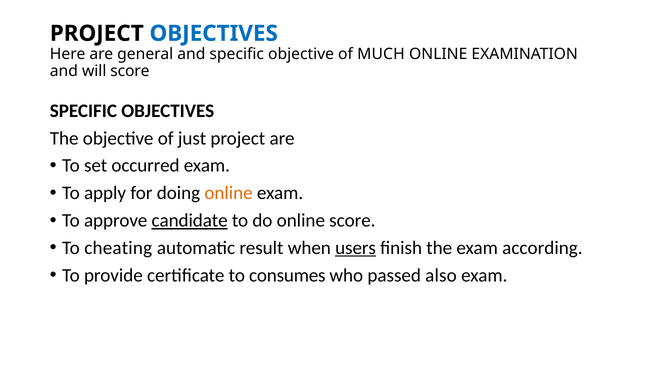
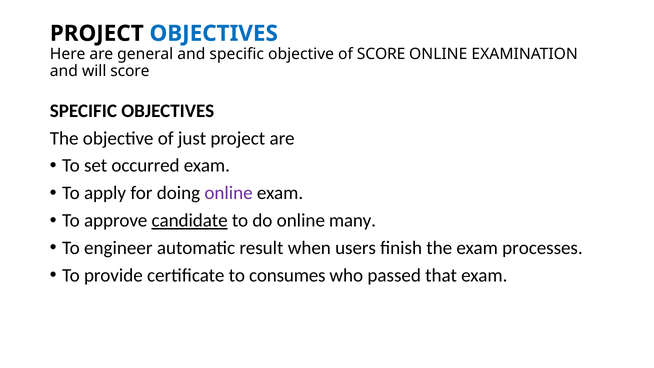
of MUCH: MUCH -> SCORE (381, 54)
online colour: orange -> purple (229, 193)
online score: score -> many (352, 220)
cheating: cheating -> engineer (118, 248)
users underline: present -> none (356, 248)
according: according -> processes (542, 248)
also: also -> that (441, 275)
